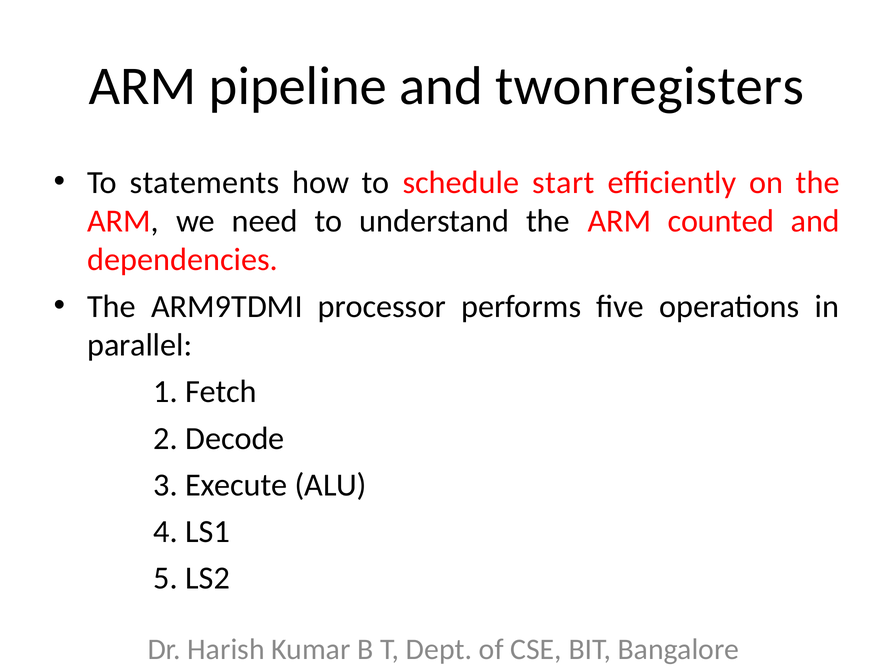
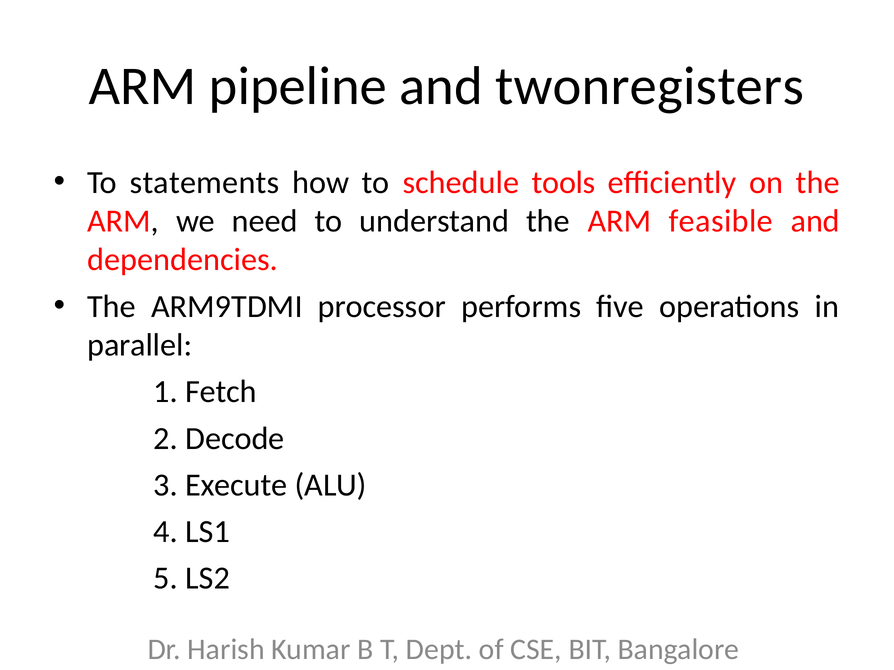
start: start -> tools (564, 183)
counted: counted -> feasible (721, 221)
